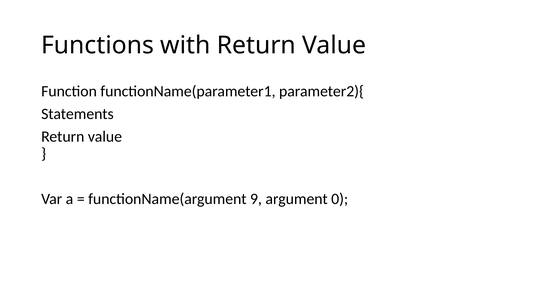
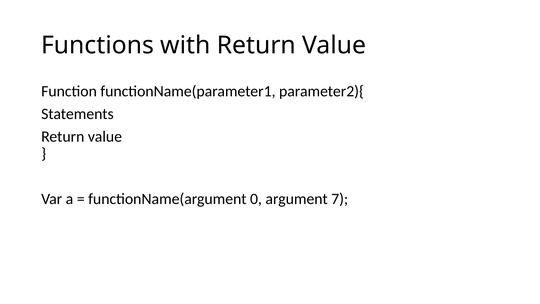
9: 9 -> 0 (256, 199)
0: 0 -> 7 (340, 199)
